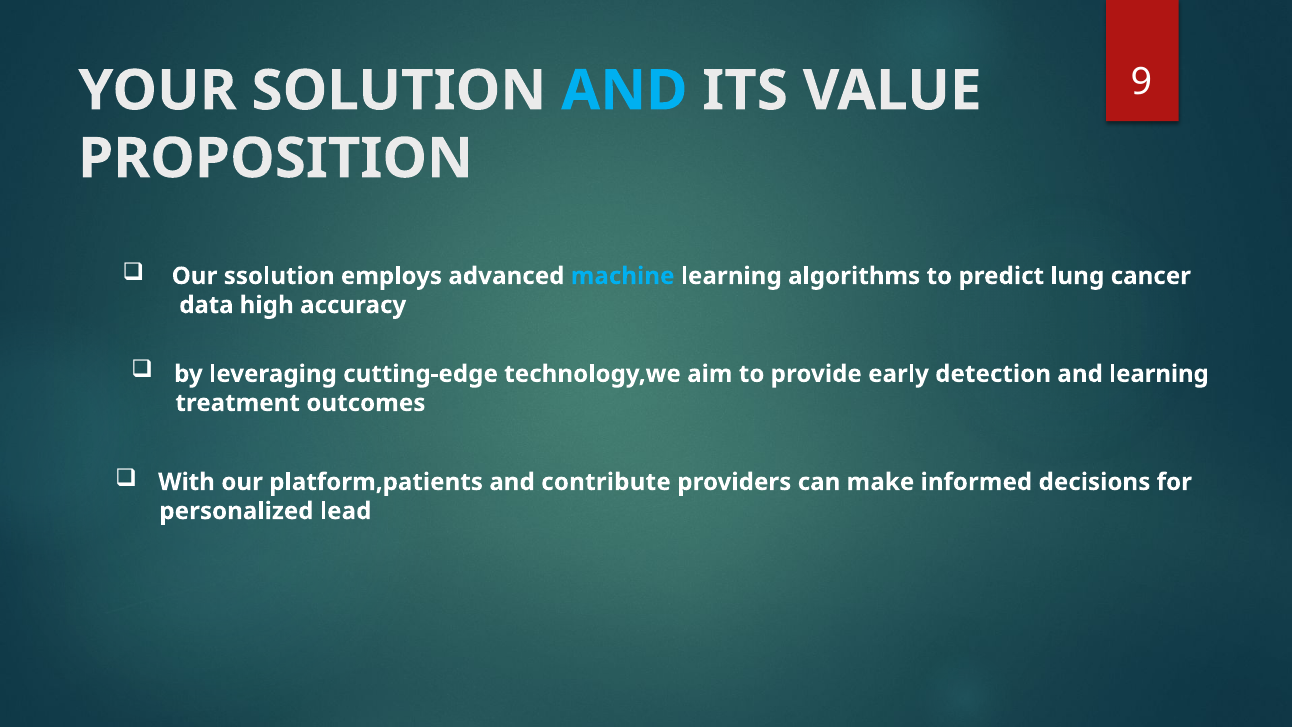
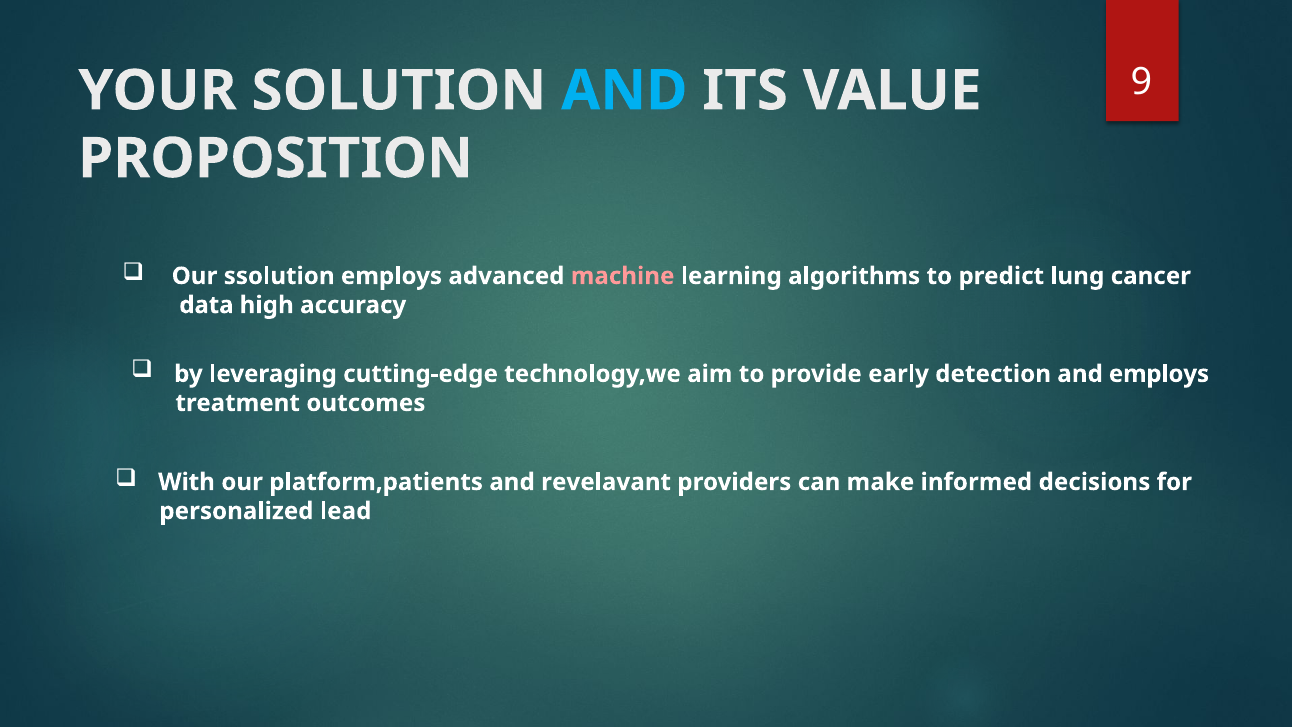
machine colour: light blue -> pink (623, 276)
and learning: learning -> employs (1159, 374)
contribute: contribute -> revelavant (606, 482)
